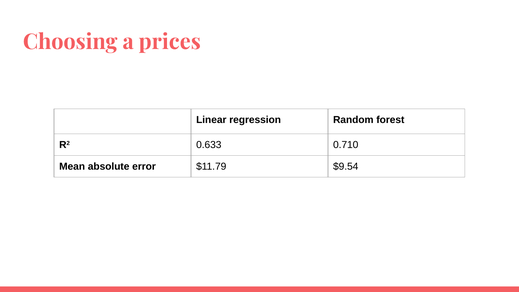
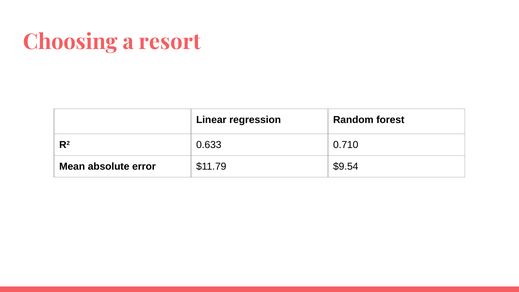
prices: prices -> resort (170, 42)
